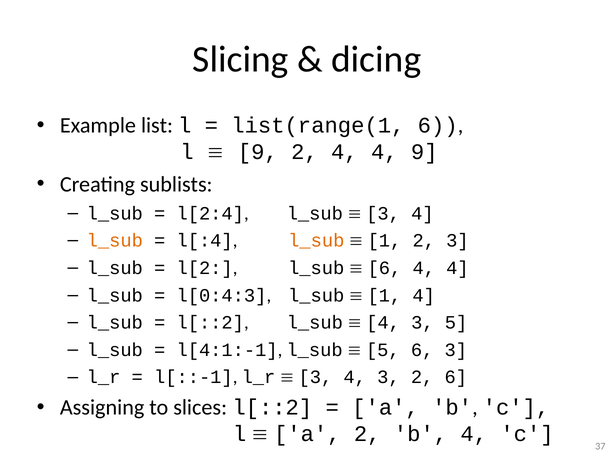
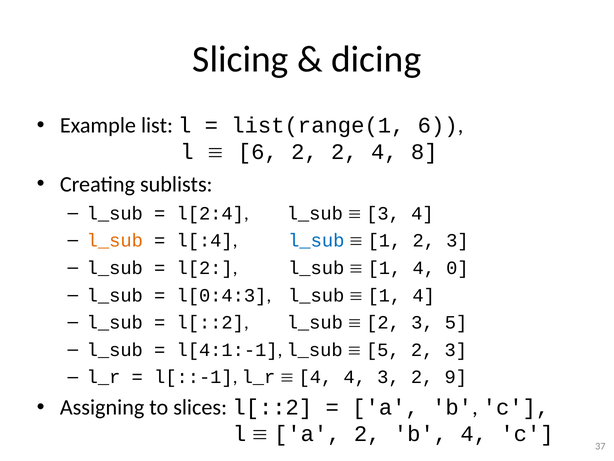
9: 9 -> 6 (258, 152)
2 4: 4 -> 2 (344, 152)
4 9: 9 -> 8 (424, 152)
l_sub colour: orange -> blue (316, 240)
6: 6 -> 1 (384, 268)
4: 4 -> 0 (457, 268)
4: 4 -> 2 (383, 322)
5 6: 6 -> 2 (422, 350)
3: 3 -> 4 (315, 377)
2 6: 6 -> 9 (456, 377)
